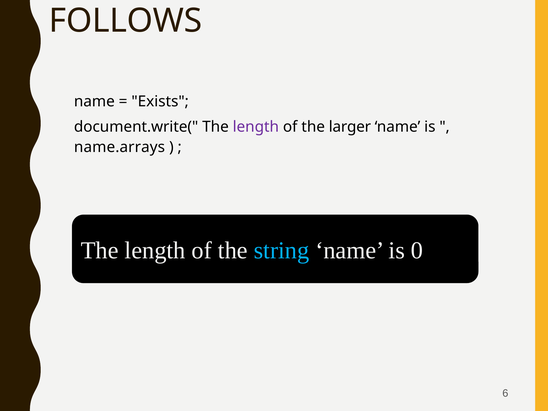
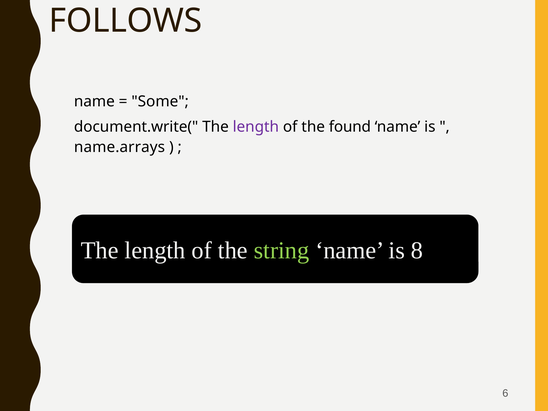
Exists: Exists -> Some (160, 102)
larger: larger -> found (350, 127)
string colour: light blue -> light green (282, 251)
0: 0 -> 8 (417, 251)
